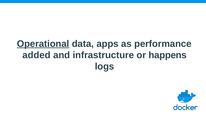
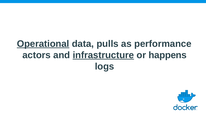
apps: apps -> pulls (108, 44)
added: added -> actors (37, 55)
infrastructure underline: none -> present (103, 55)
